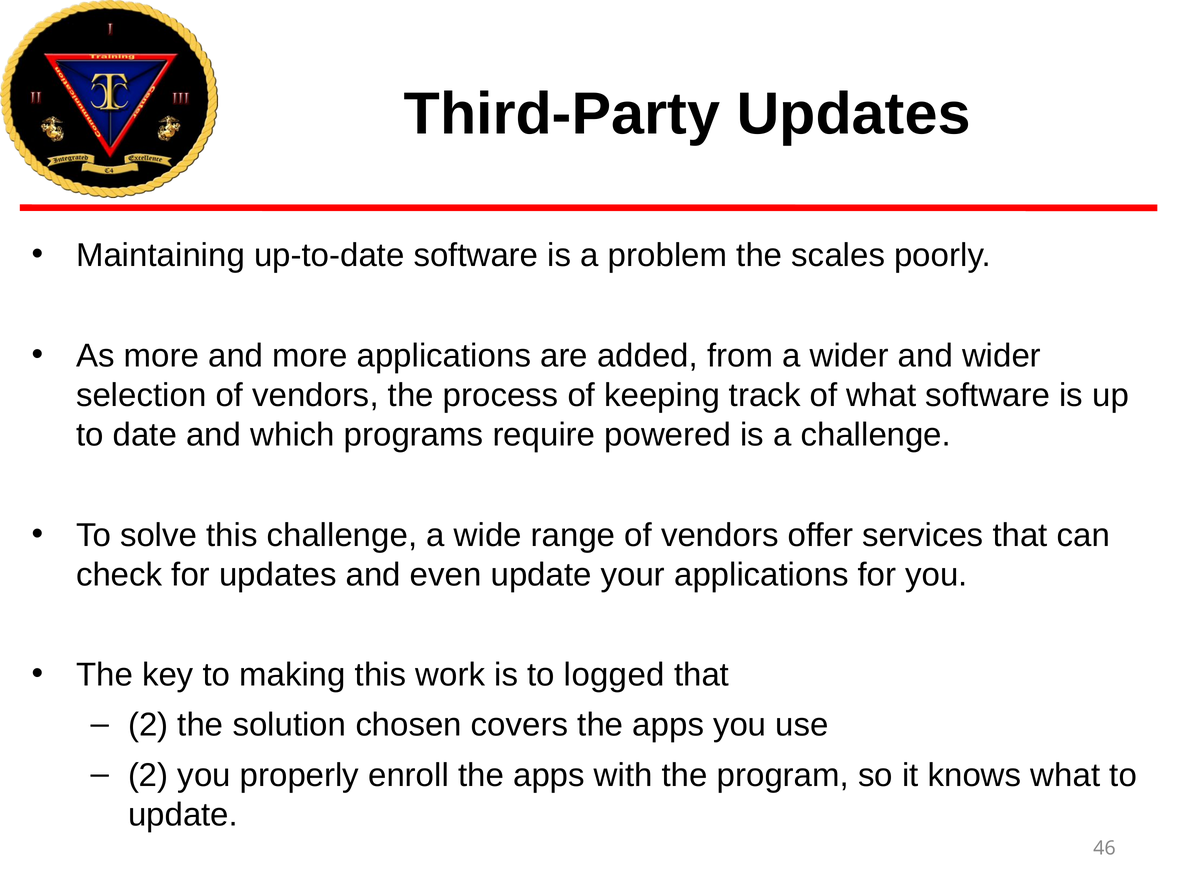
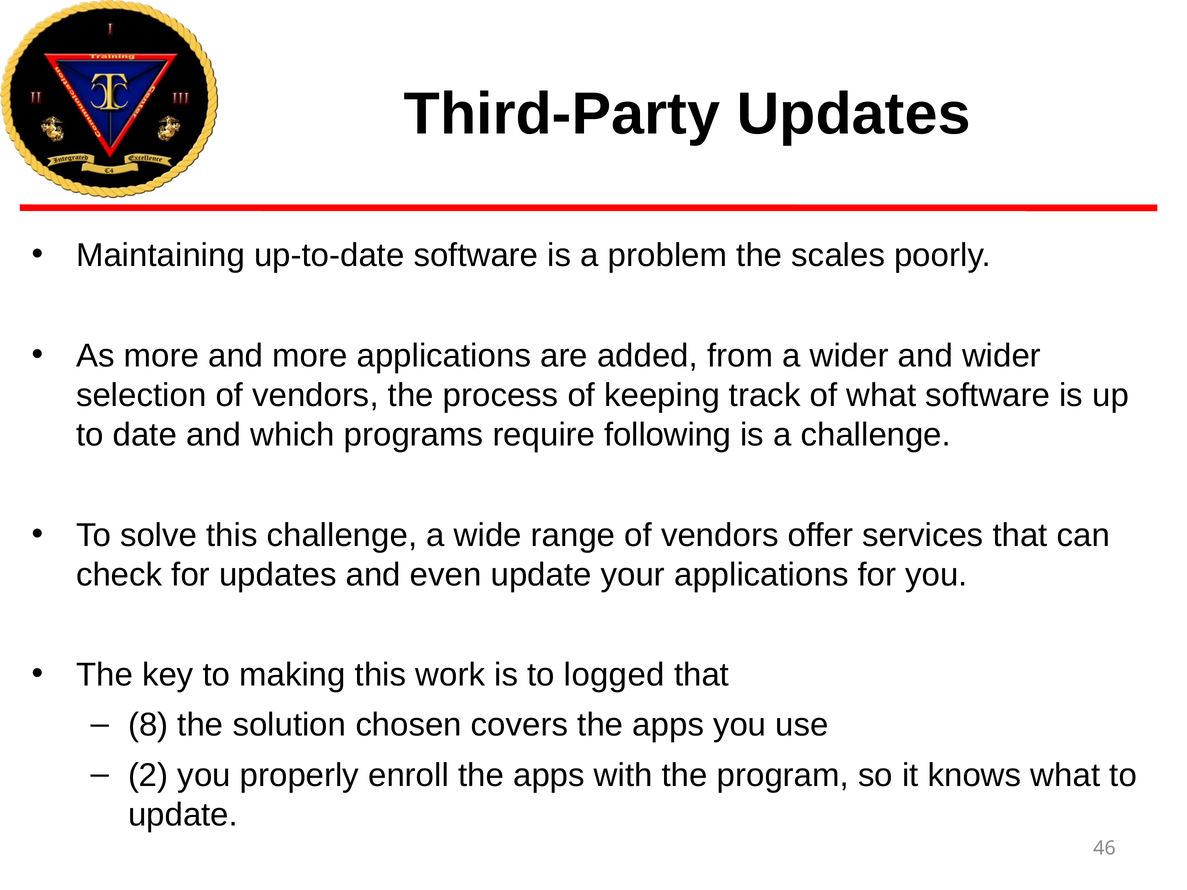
powered: powered -> following (668, 435)
2: 2 -> 8 (148, 725)
